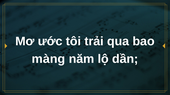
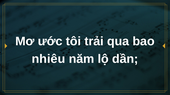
màng: màng -> nhiêu (48, 59)
